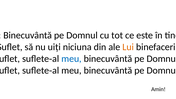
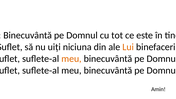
meu colour: blue -> orange (71, 59)
